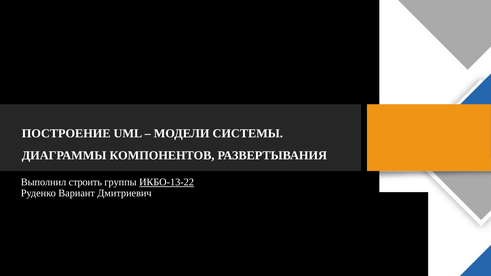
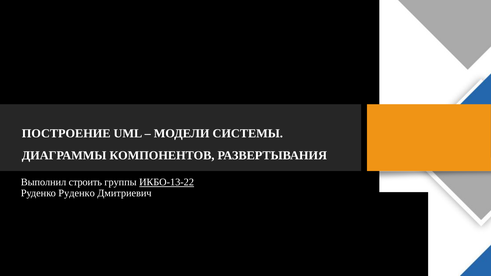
Руденко Вариант: Вариант -> Руденко (77, 193)
